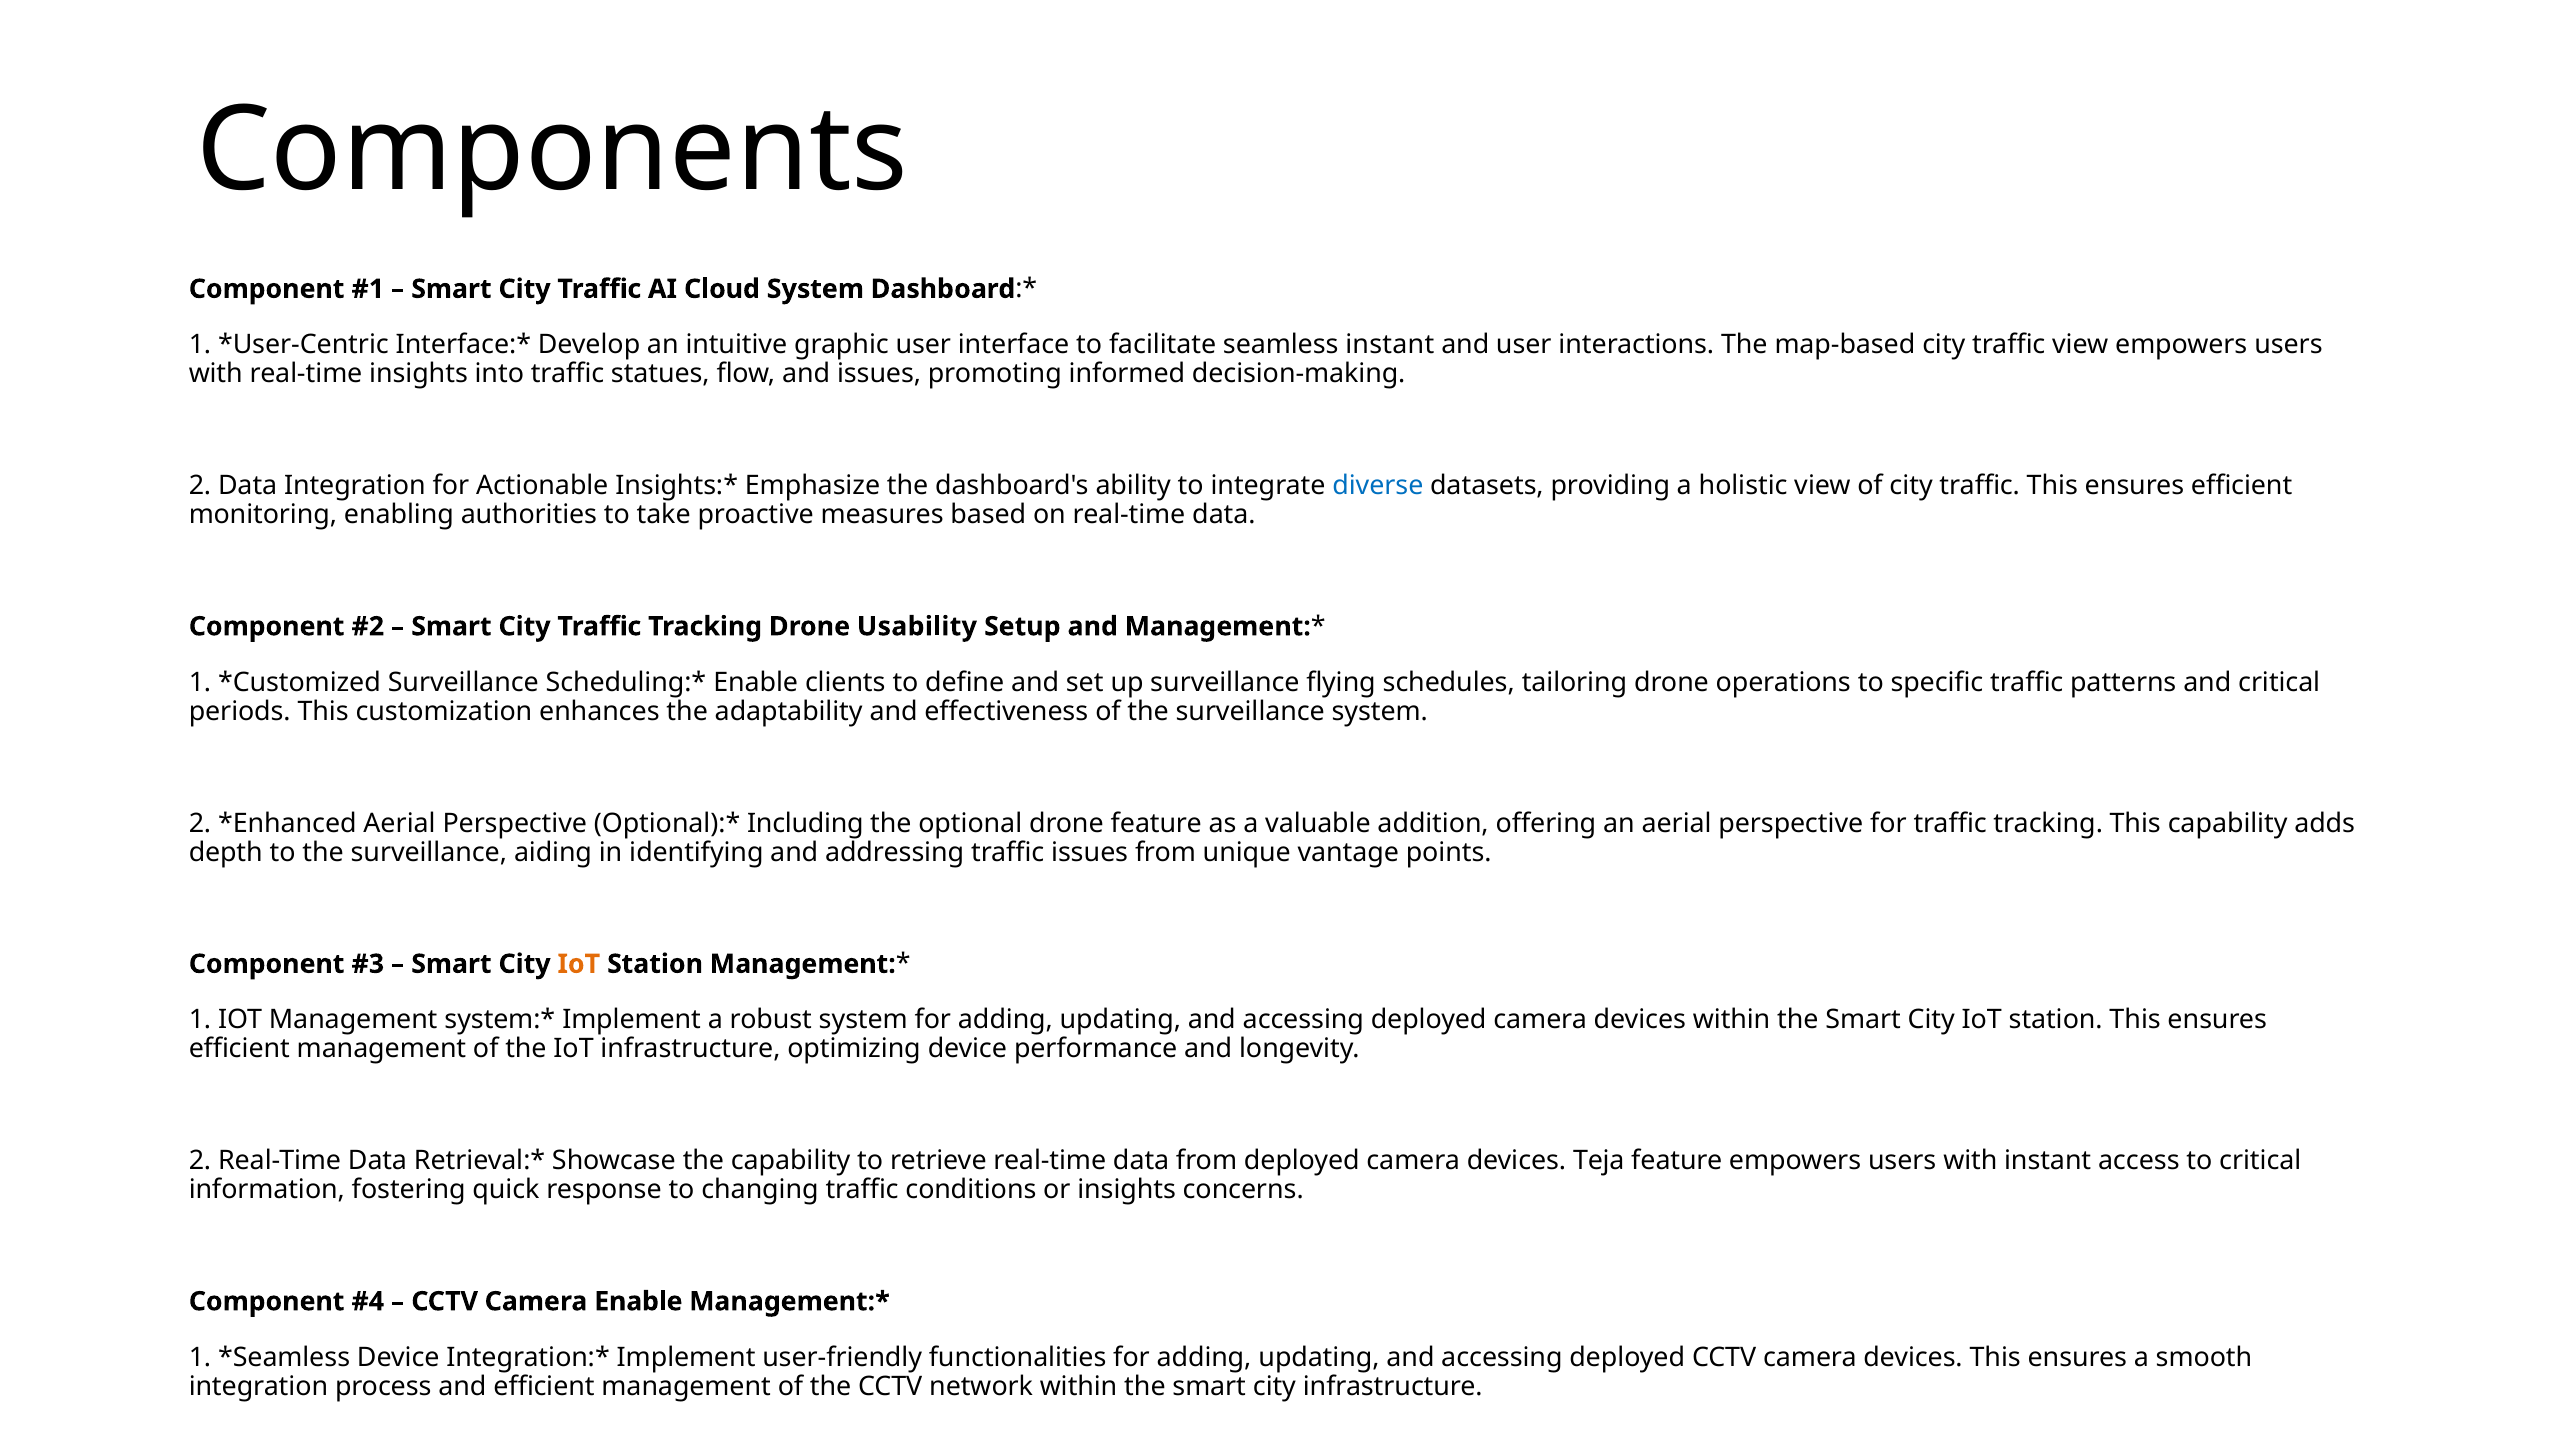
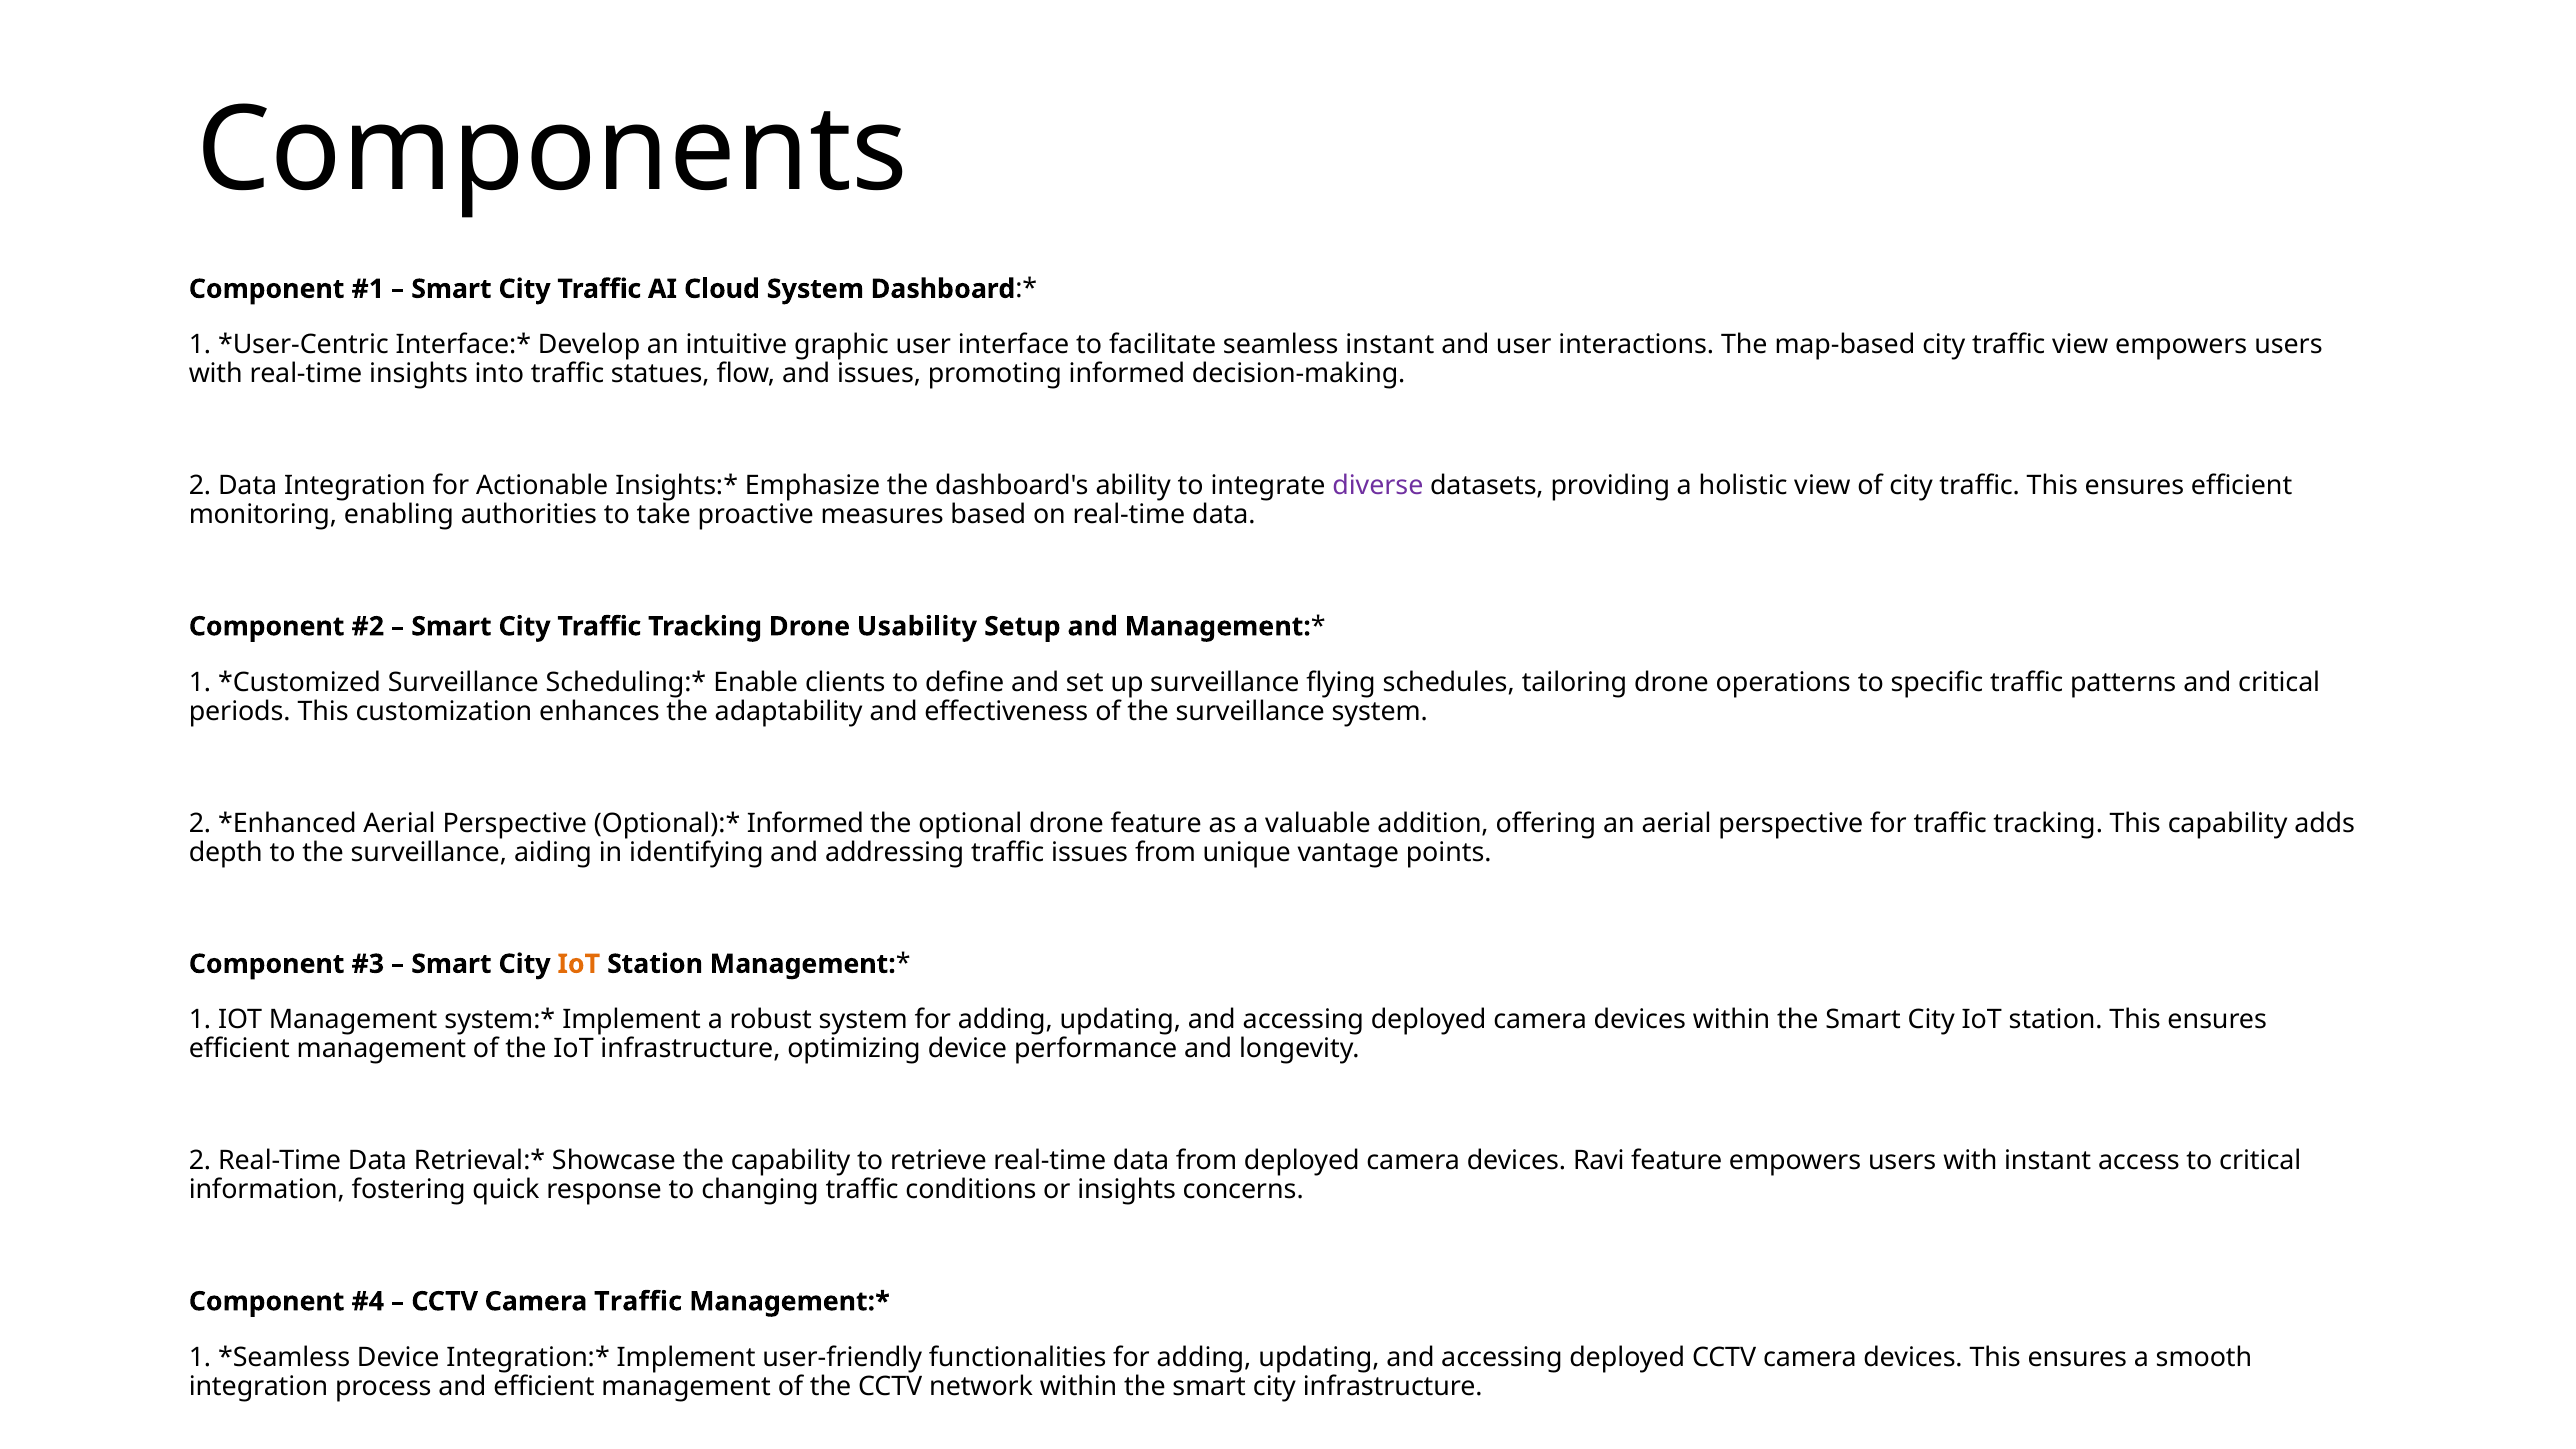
diverse colour: blue -> purple (1378, 486)
Including: Including -> Informed (805, 823)
Teja: Teja -> Ravi (1599, 1161)
Camera Enable: Enable -> Traffic (638, 1301)
